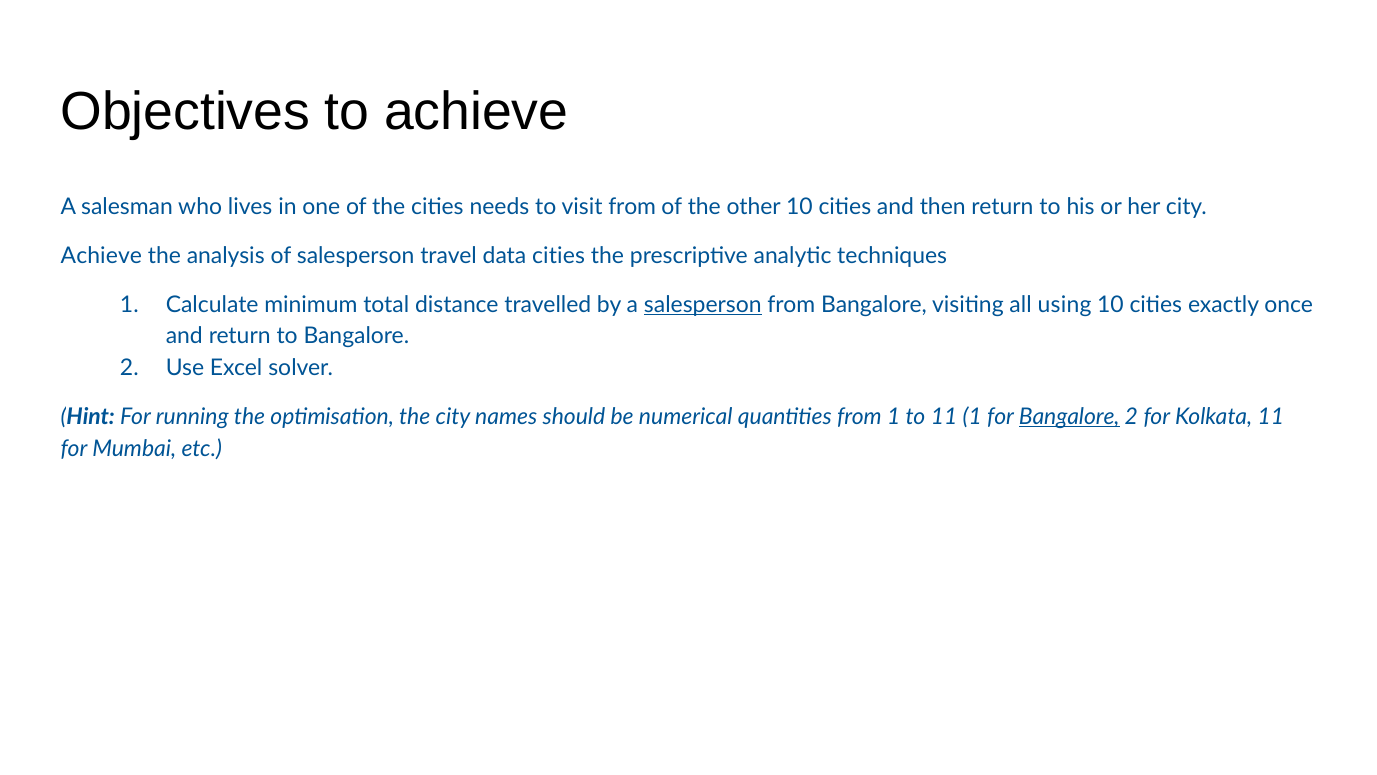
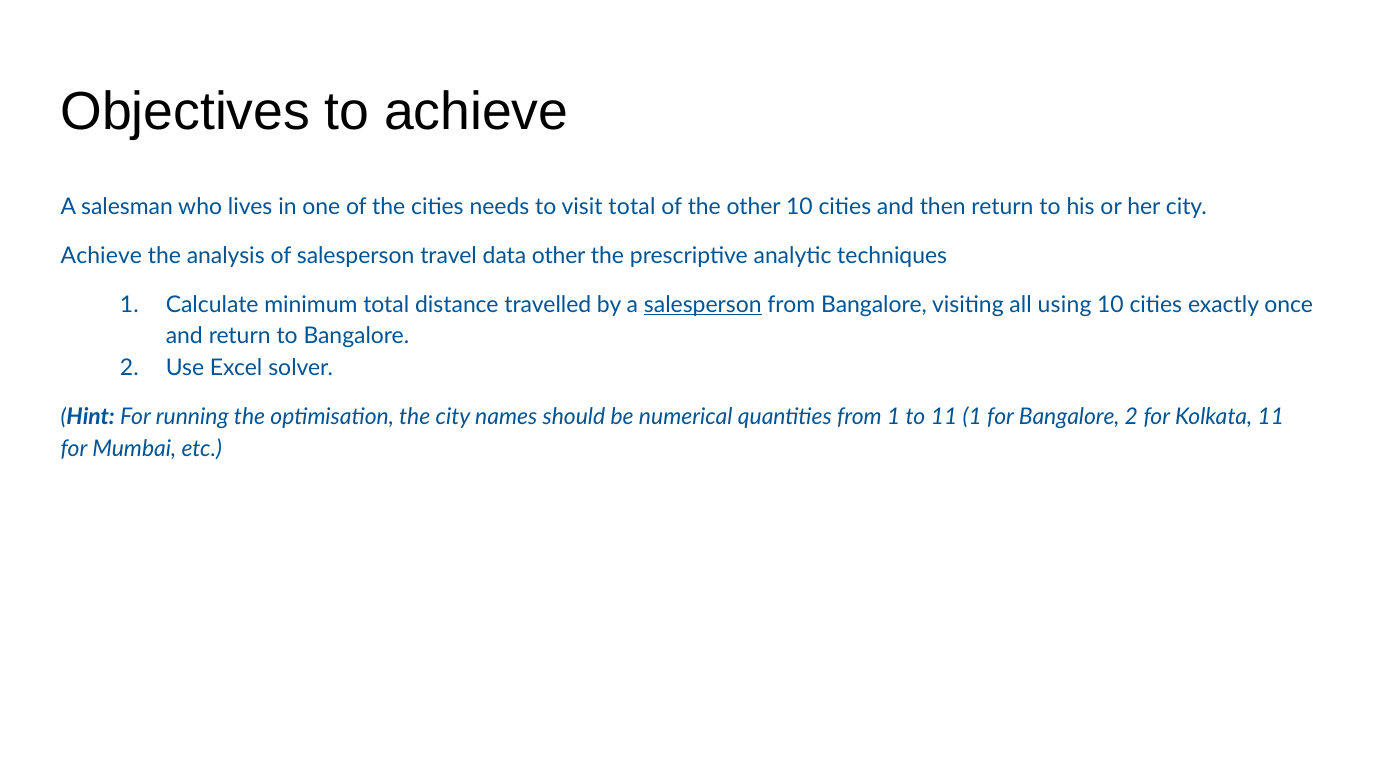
visit from: from -> total (632, 207)
data cities: cities -> other (559, 255)
Bangalore underline: present -> none (1069, 417)
